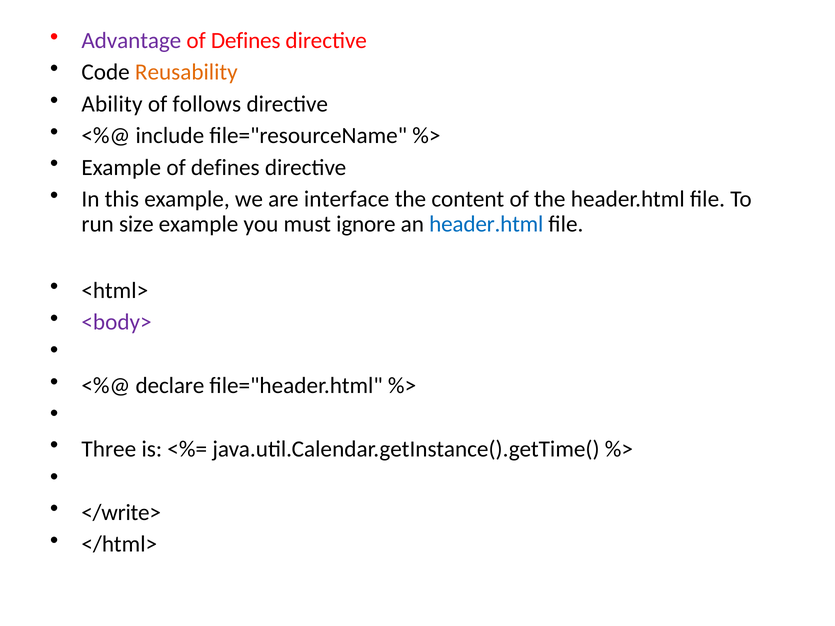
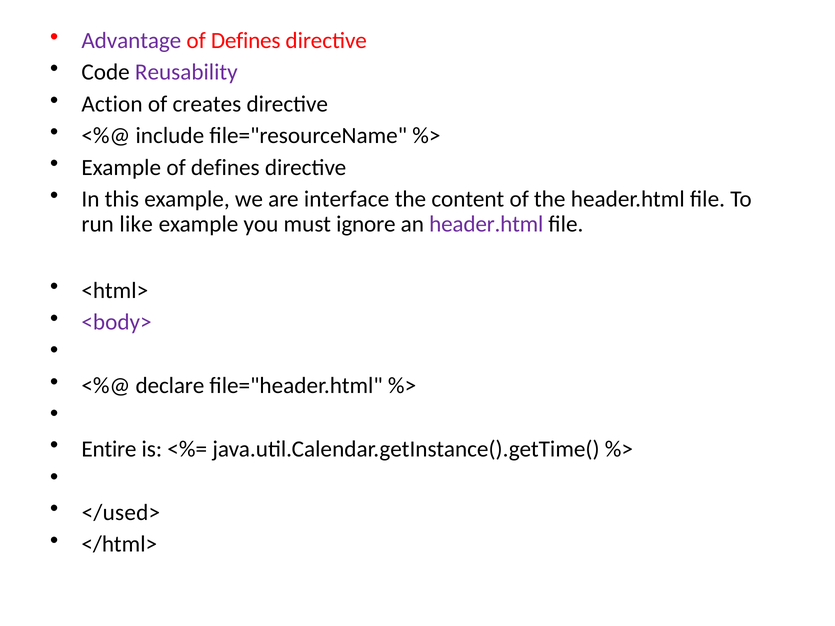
Reusability colour: orange -> purple (186, 72)
Ability: Ability -> Action (112, 104)
follows: follows -> creates (207, 104)
size: size -> like (136, 224)
header.html colour: blue -> purple (486, 224)
Three: Three -> Entire (109, 449)
</write>: </write> -> </used> (121, 513)
